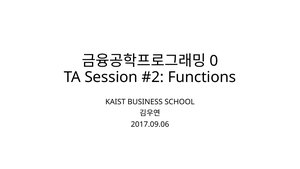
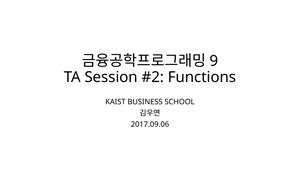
0: 0 -> 9 (214, 61)
